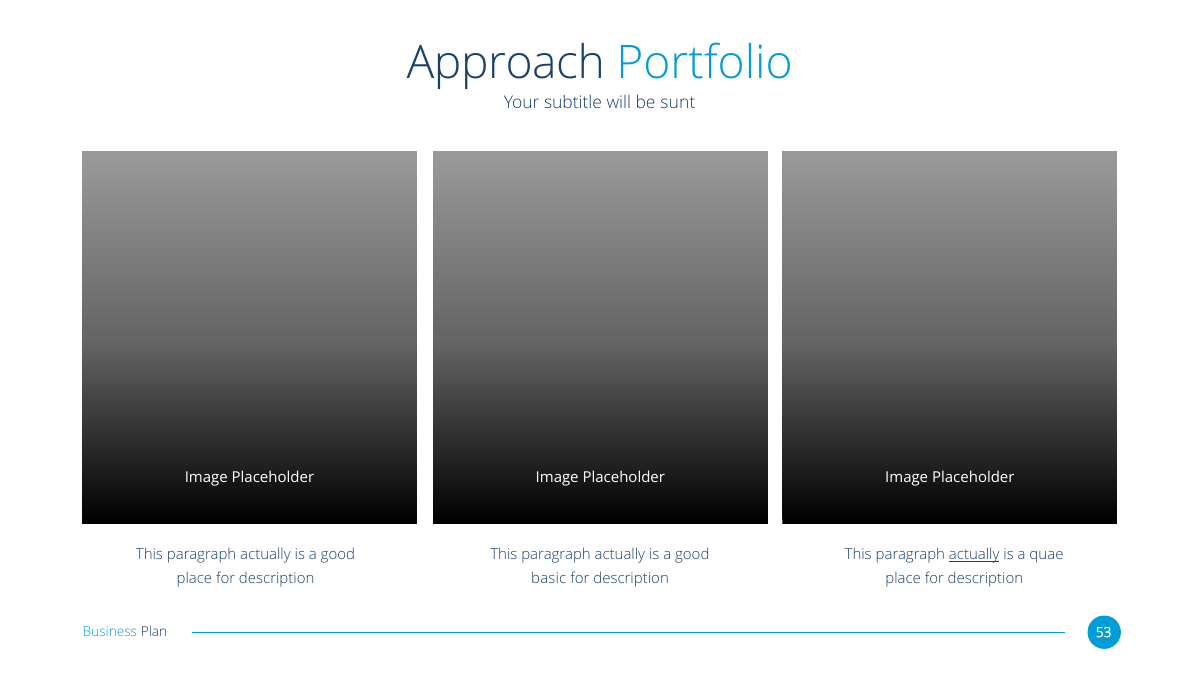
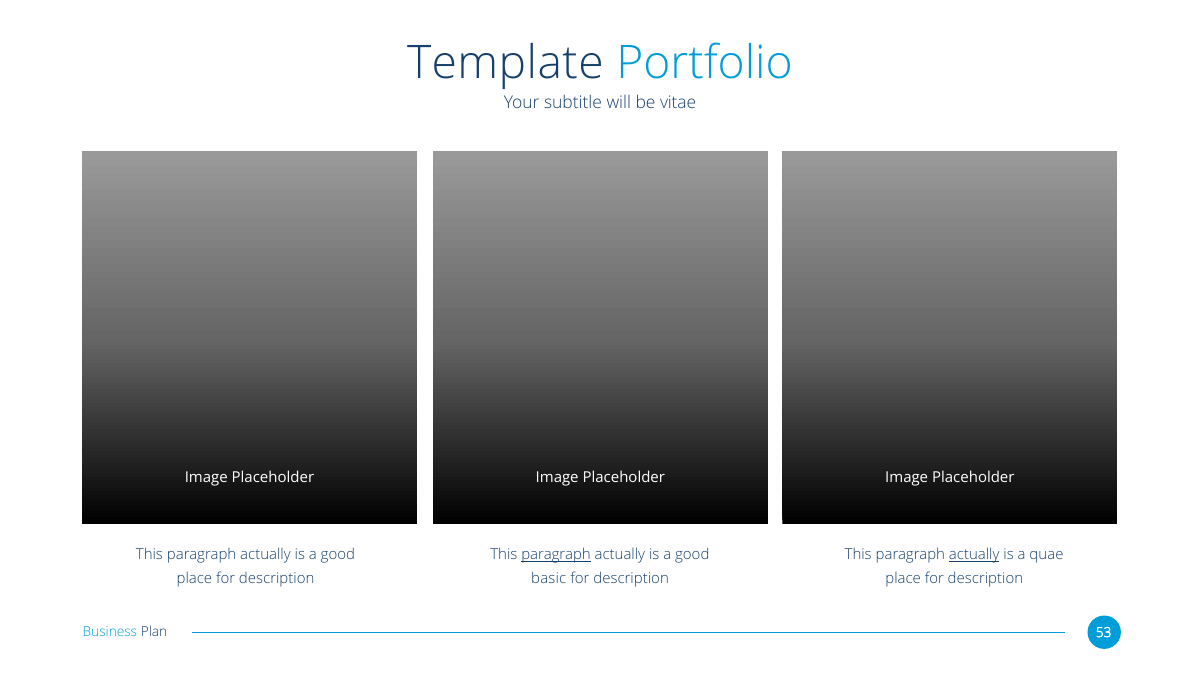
Approach: Approach -> Template (505, 64)
sunt: sunt -> vitae (678, 103)
paragraph underline: none -> present (556, 555)
